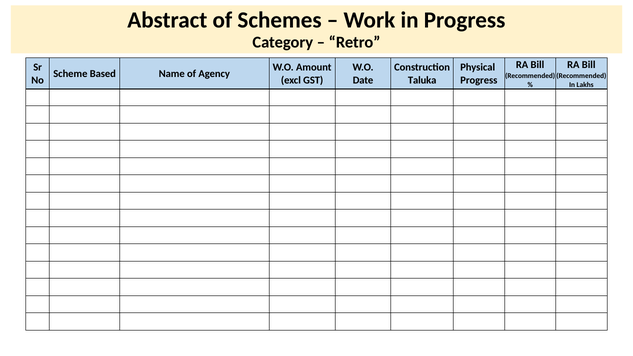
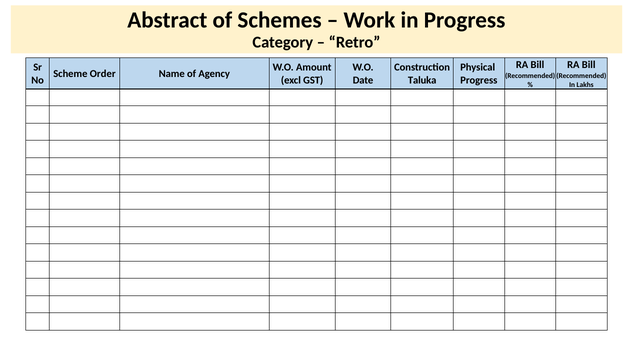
Based: Based -> Order (103, 74)
